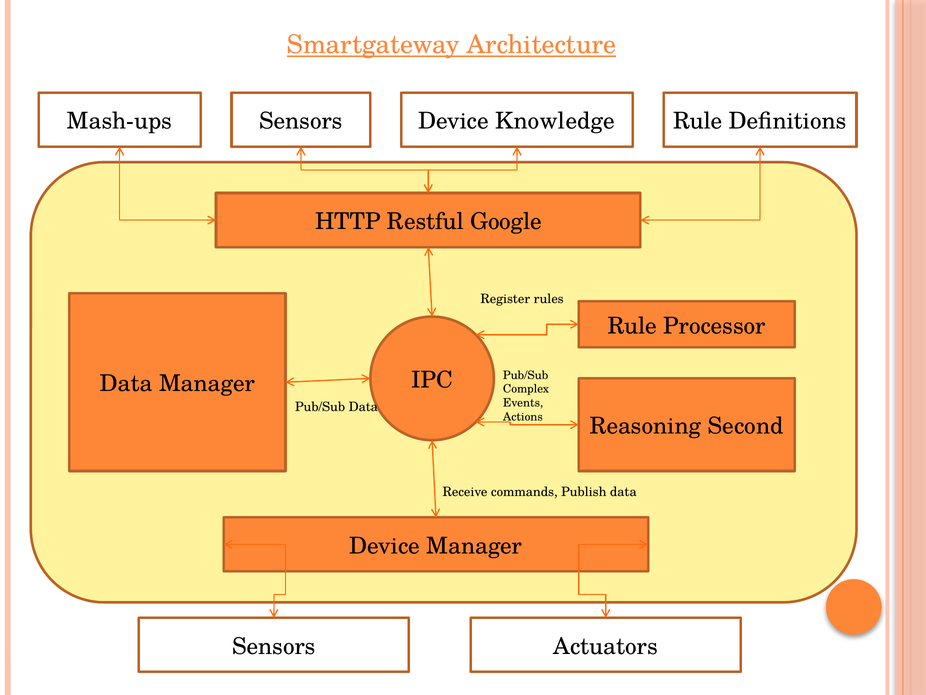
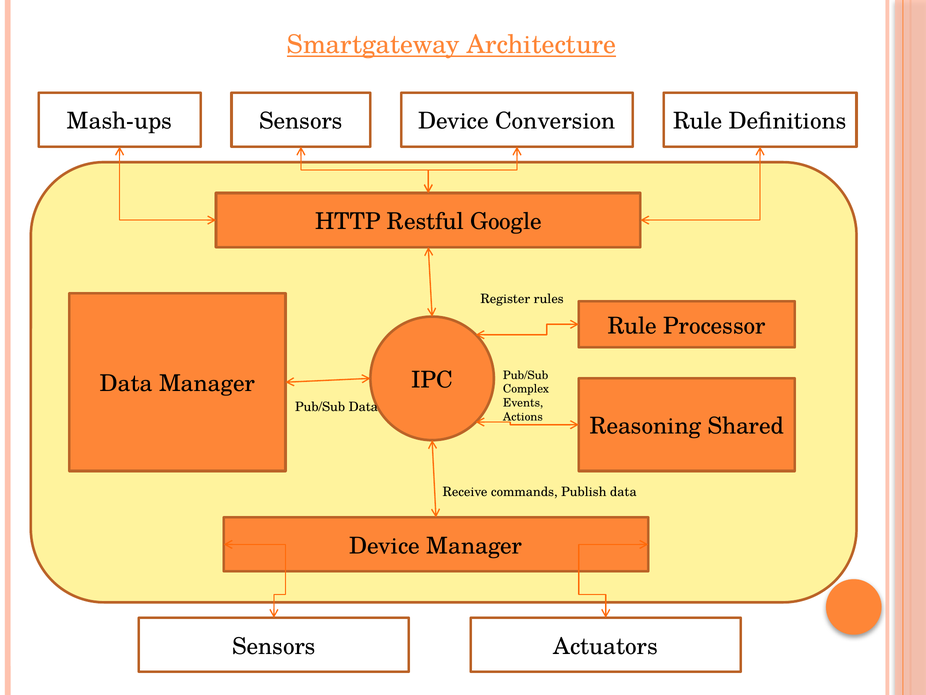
Knowledge: Knowledge -> Conversion (555, 121)
Second: Second -> Shared (746, 426)
